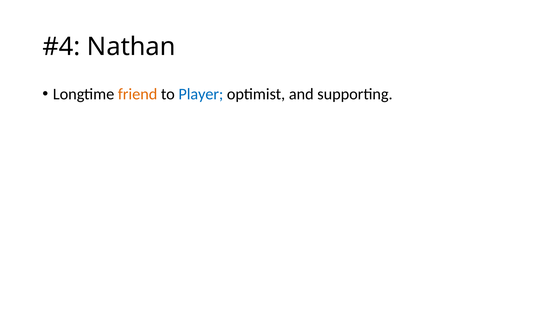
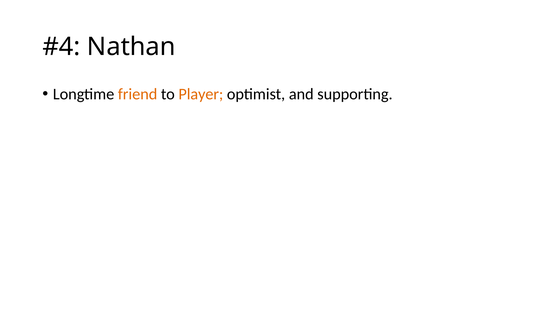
Player colour: blue -> orange (201, 94)
